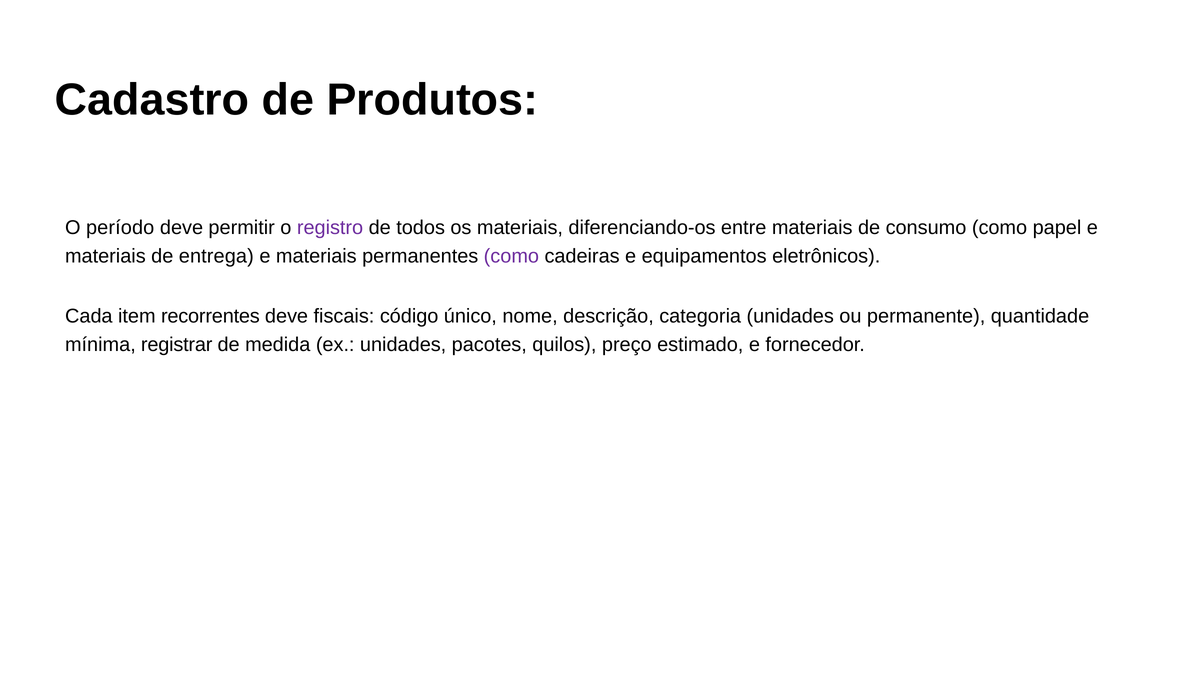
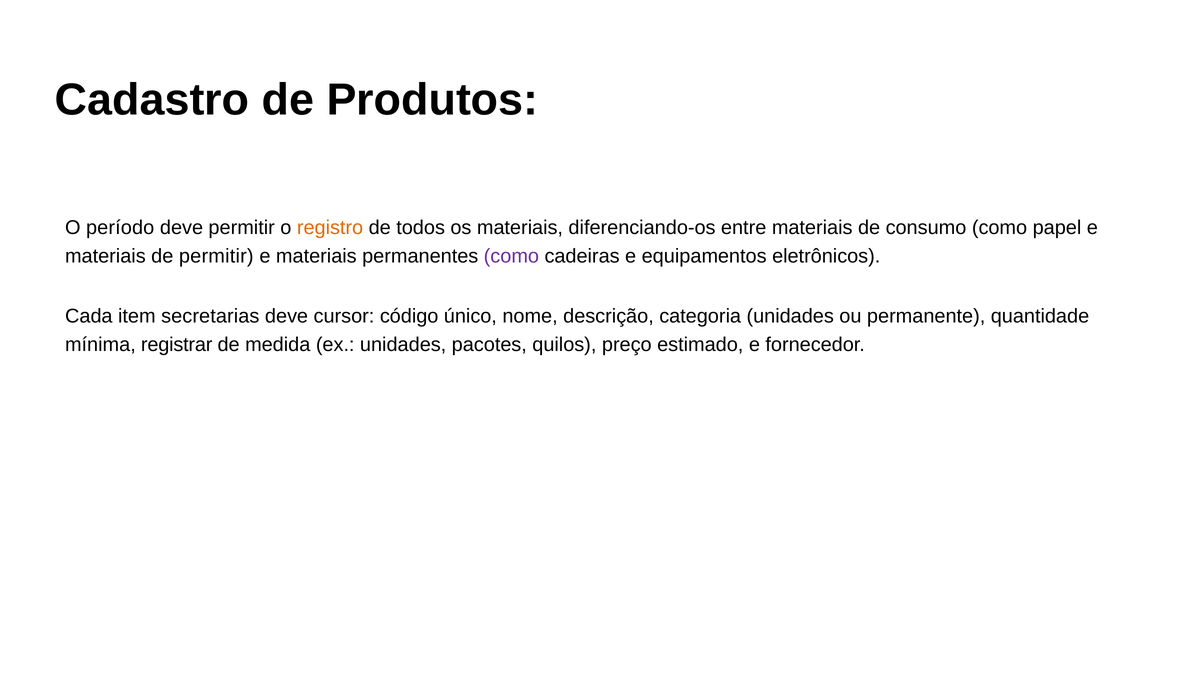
registro colour: purple -> orange (330, 228)
de entrega: entrega -> permitir (216, 256)
recorrentes: recorrentes -> secretarias (210, 316)
fiscais: fiscais -> cursor (344, 316)
